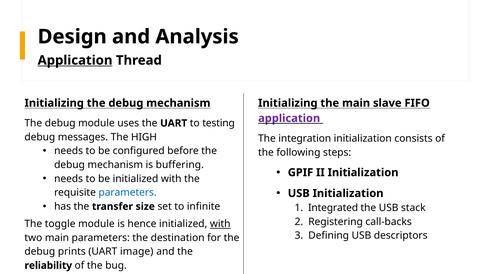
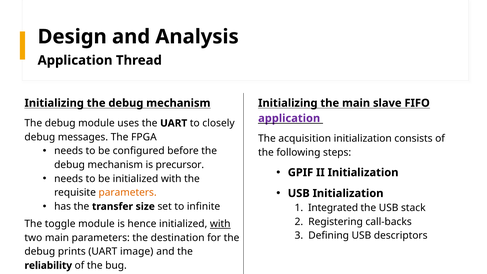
Application underline: present -> none (75, 60)
testing: testing -> closely (218, 123)
HIGH: HIGH -> FPGA (144, 137)
integration: integration -> acquisition (305, 138)
buffering: buffering -> precursor (180, 165)
parameters colour: blue -> orange (128, 193)
